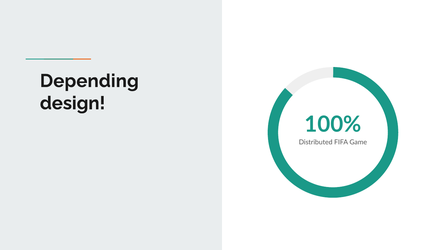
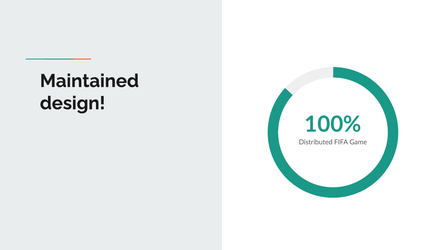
Depending: Depending -> Maintained (89, 81)
